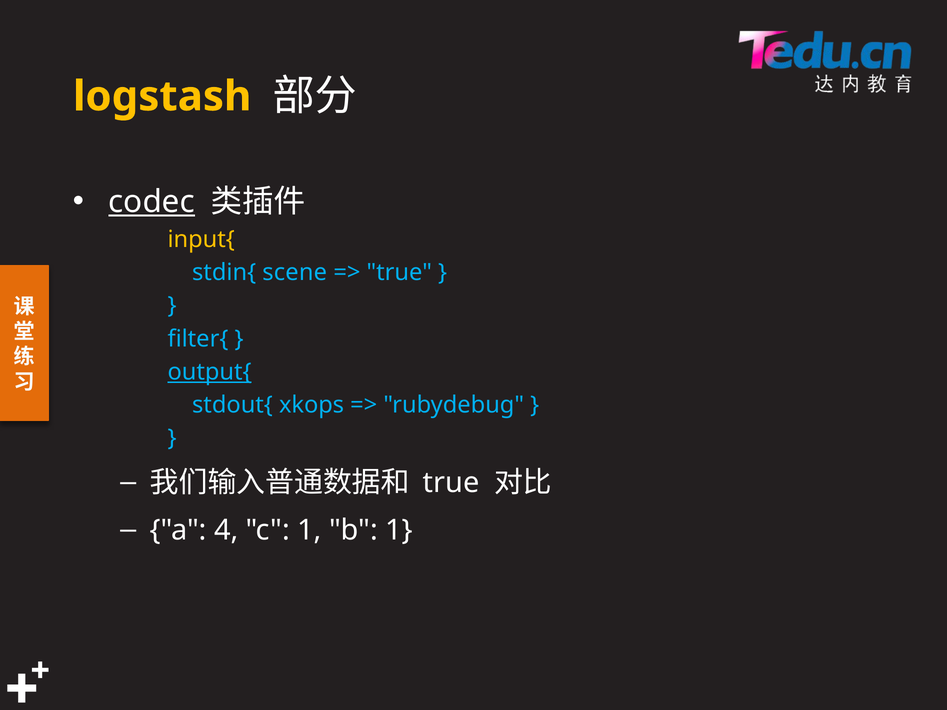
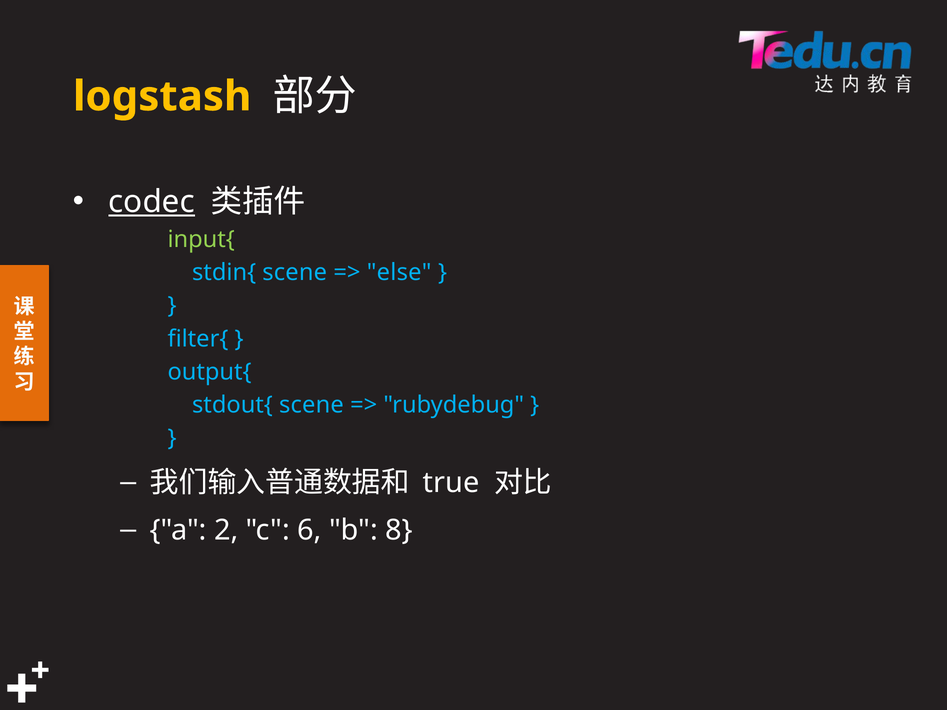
input{ colour: yellow -> light green (201, 239)
true: true -> else (399, 273)
output{ underline: present -> none (210, 372)
stdout{ xkops: xkops -> scene (311, 405)
4: 4 -> 2 (226, 530)
c 1: 1 -> 6 (310, 530)
b 1: 1 -> 8 (399, 530)
